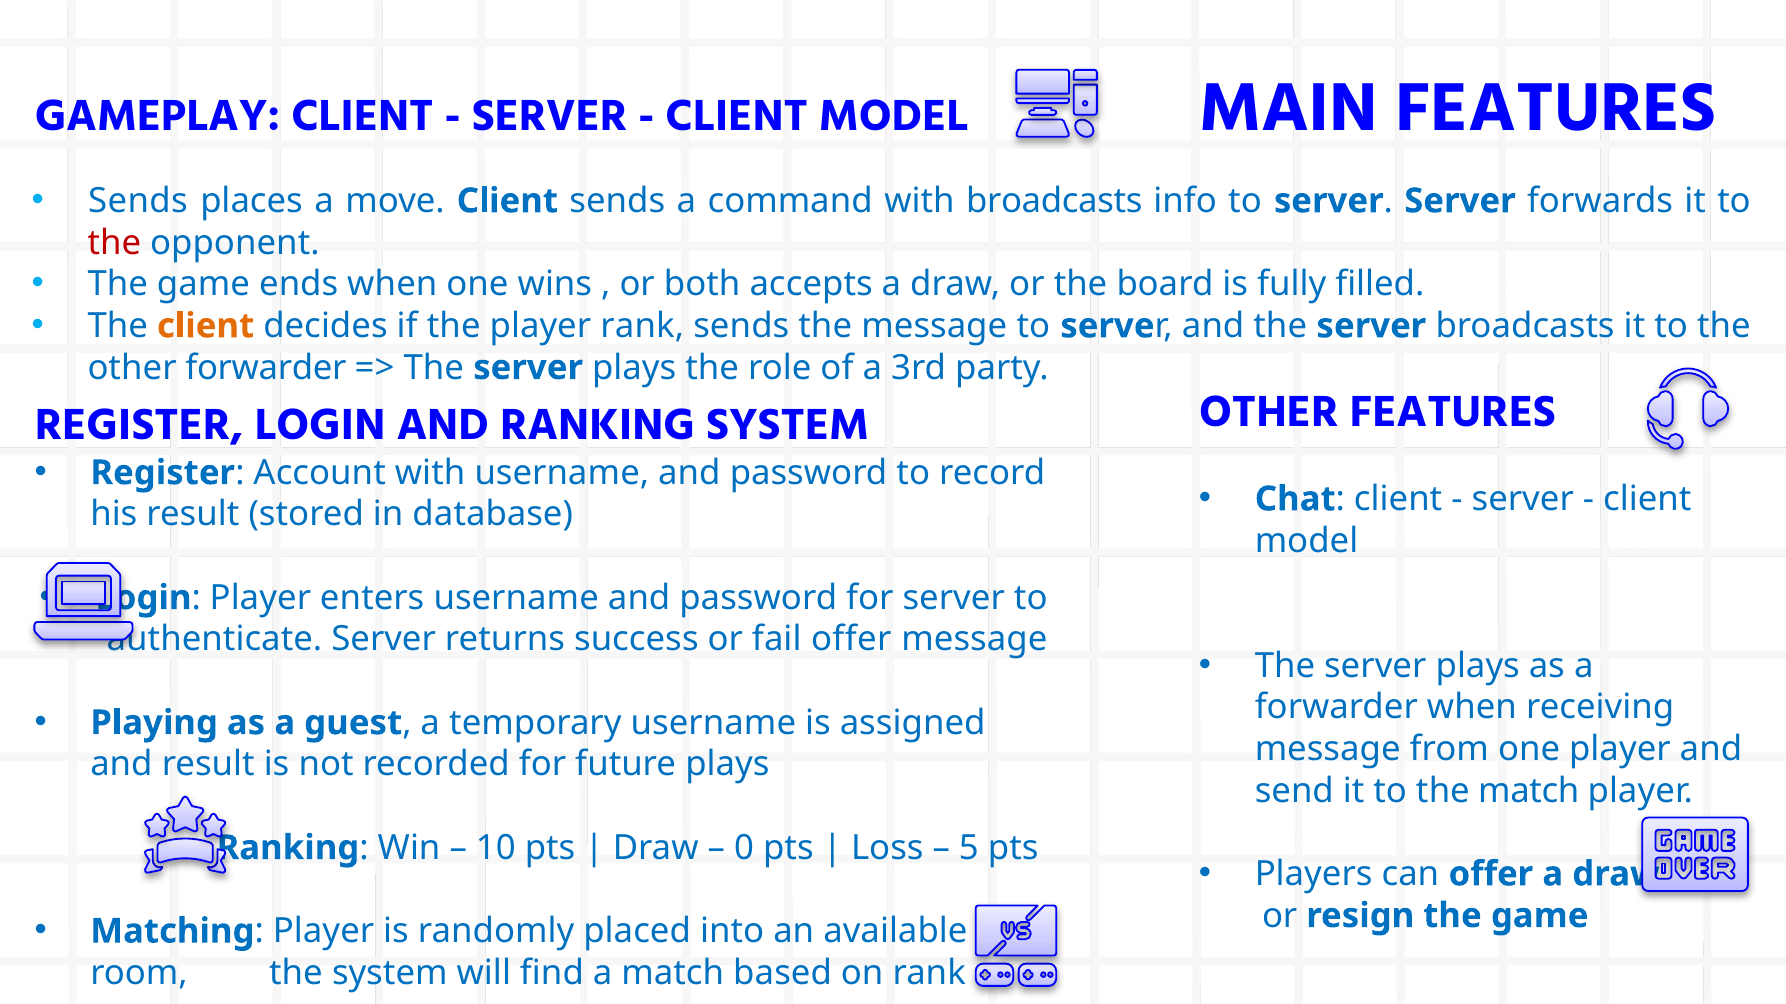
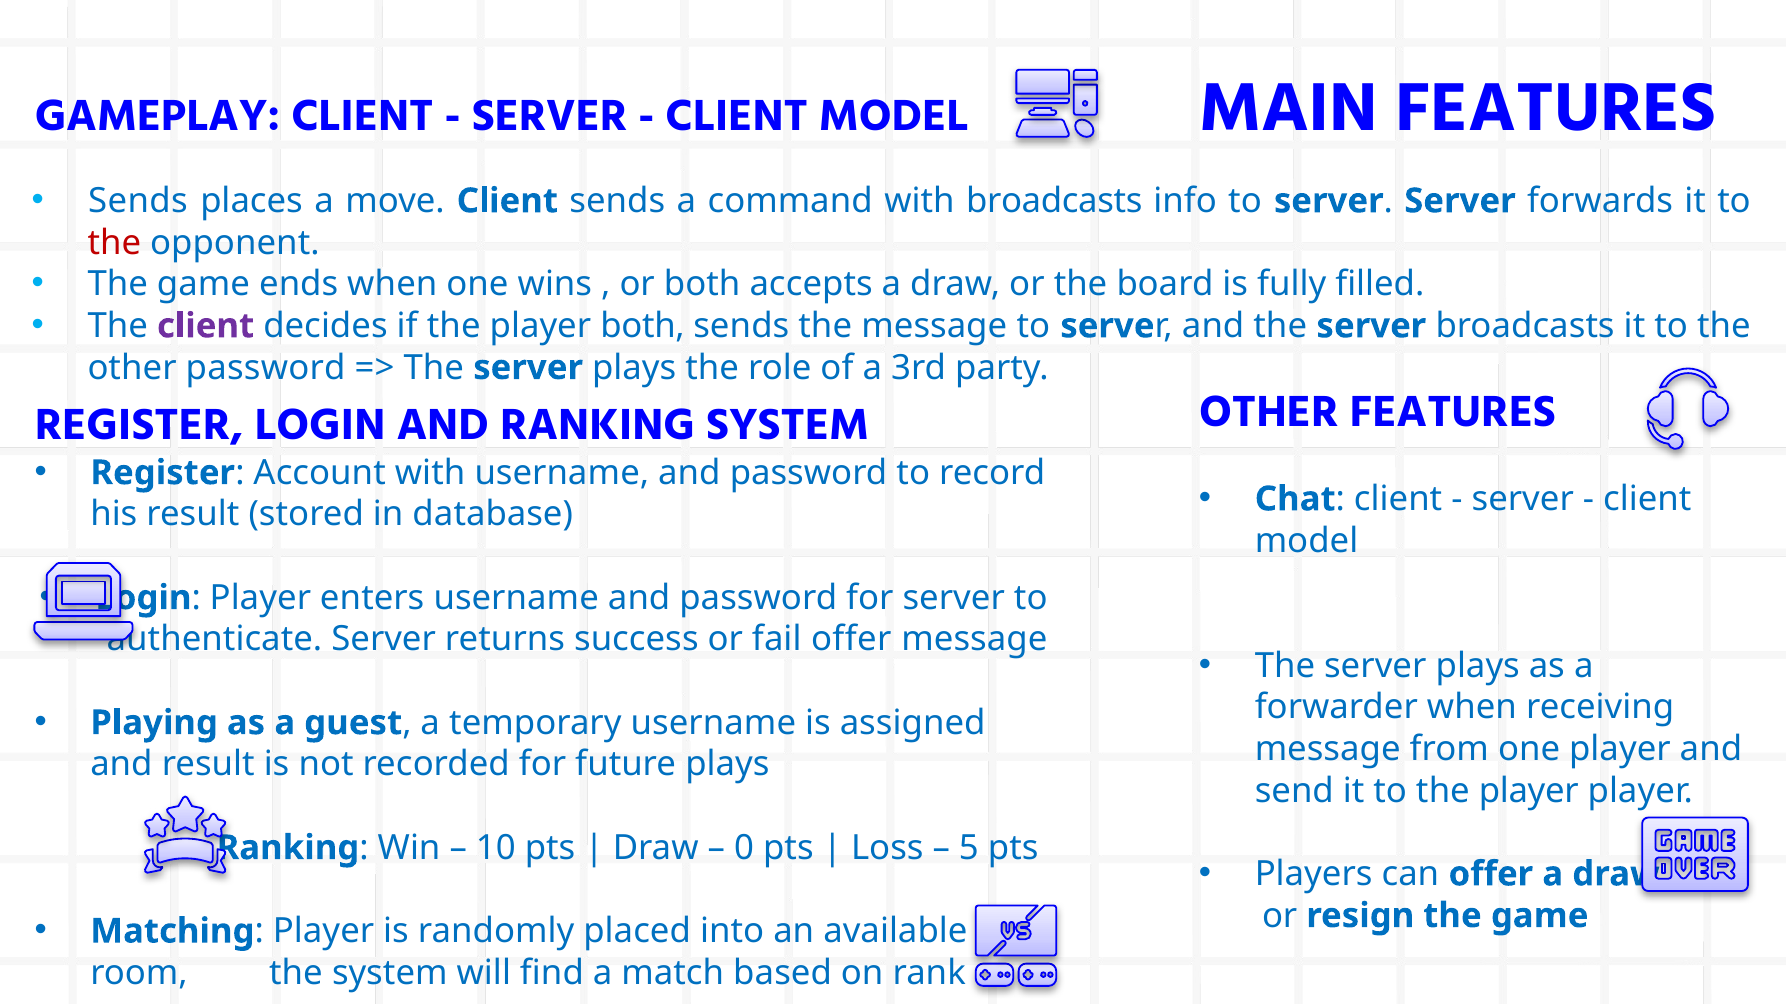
client colour: orange -> purple (206, 326)
player rank: rank -> both (643, 326)
other forwarder: forwarder -> password (266, 368)
to the match: match -> player (1529, 791)
